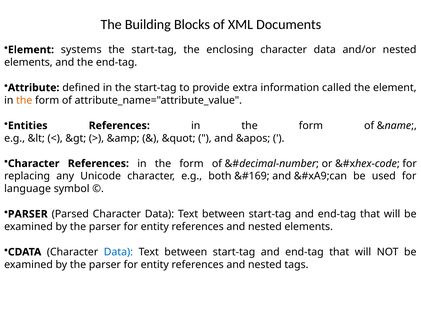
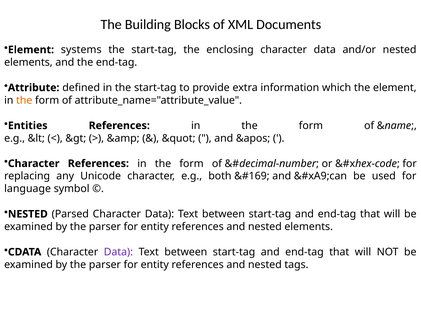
called: called -> which (337, 88)
PARSER: PARSER -> NESTED (28, 214)
Data colour: blue -> purple (118, 252)
